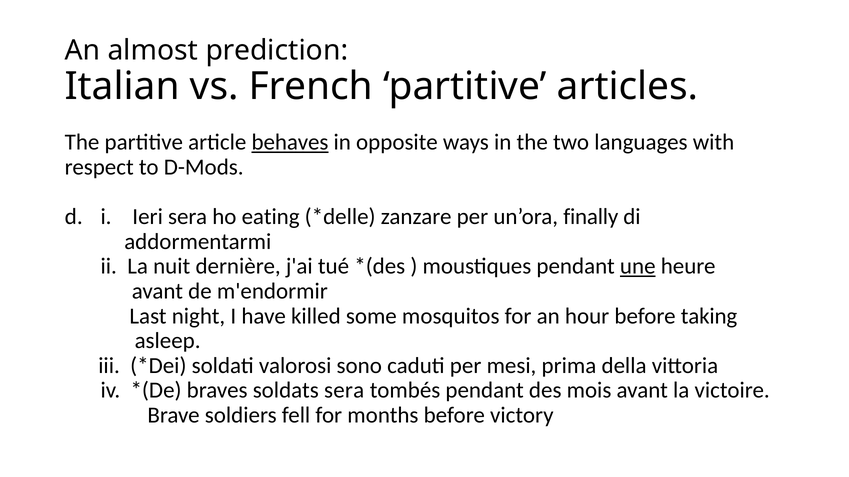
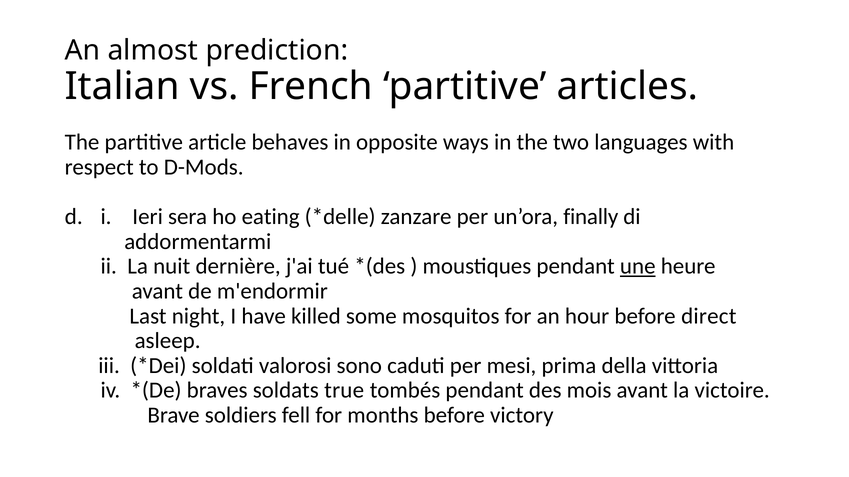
behaves underline: present -> none (290, 143)
taking: taking -> direct (709, 316)
soldats sera: sera -> true (344, 391)
